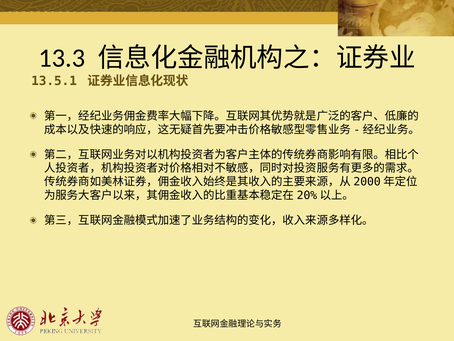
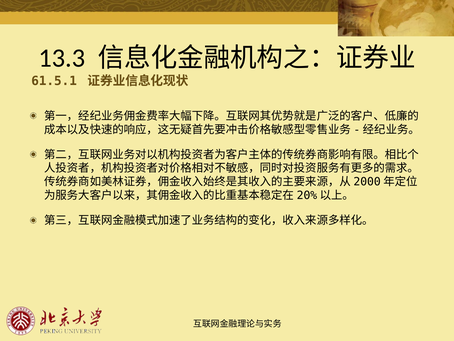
13.5.1: 13.5.1 -> 61.5.1 (54, 81)
